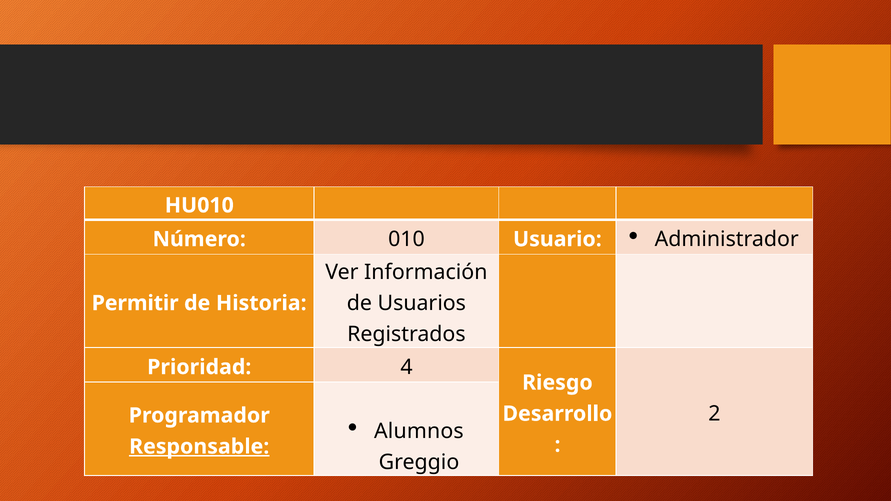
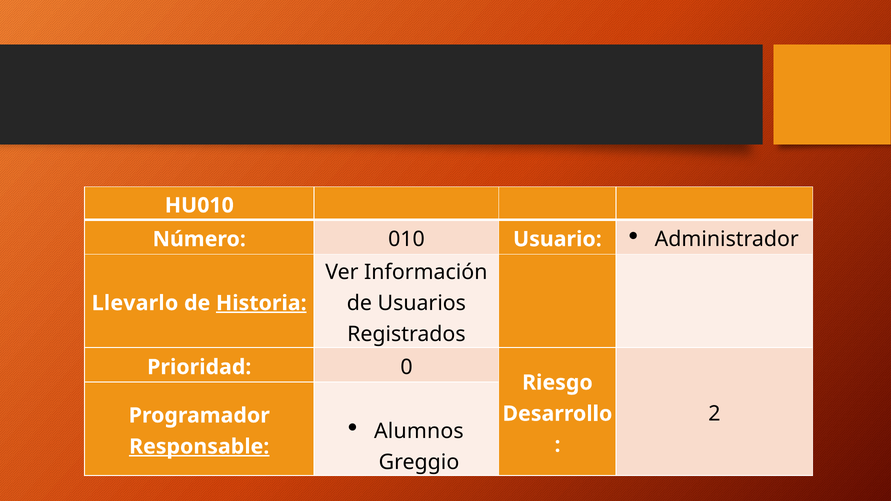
Permitir: Permitir -> Llevarlo (135, 303)
Historia underline: none -> present (261, 303)
4: 4 -> 0 (407, 367)
